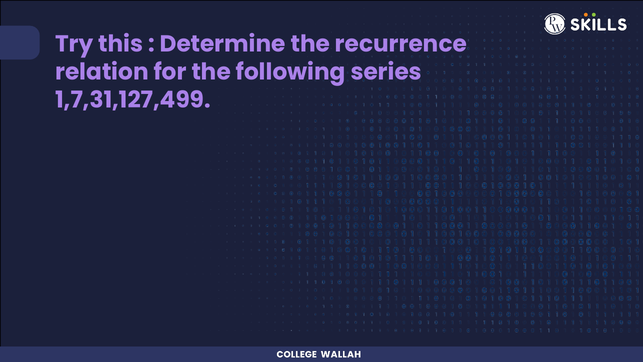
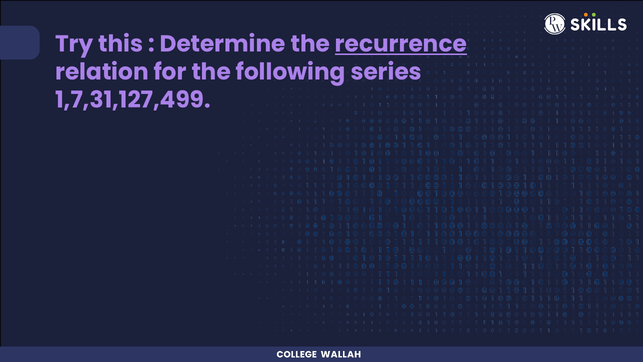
recurrence underline: none -> present (401, 44)
